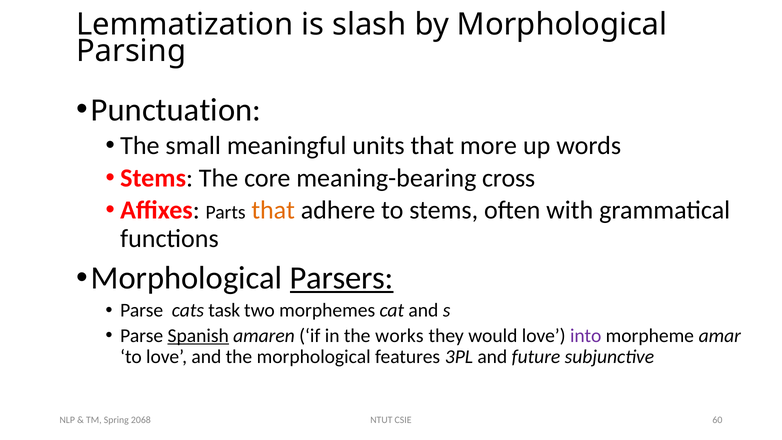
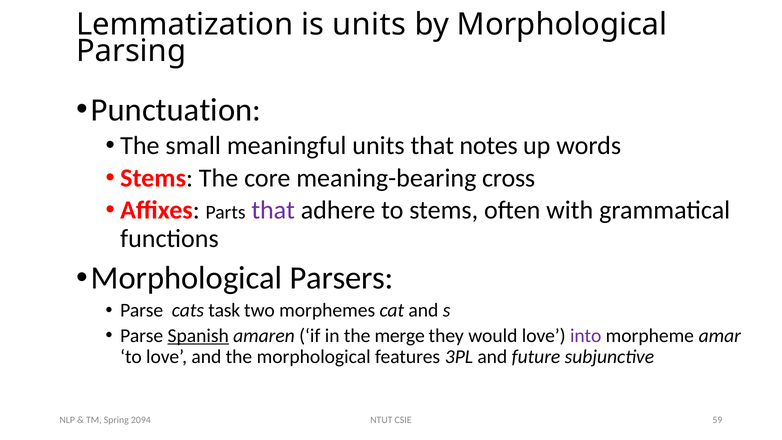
is slash: slash -> units (369, 24)
more: more -> notes (489, 146)
that colour: orange -> purple (273, 210)
Parsers underline: present -> none (342, 278)
works: works -> merge (400, 336)
60: 60 -> 59 (717, 420)
2068: 2068 -> 2094 (141, 420)
